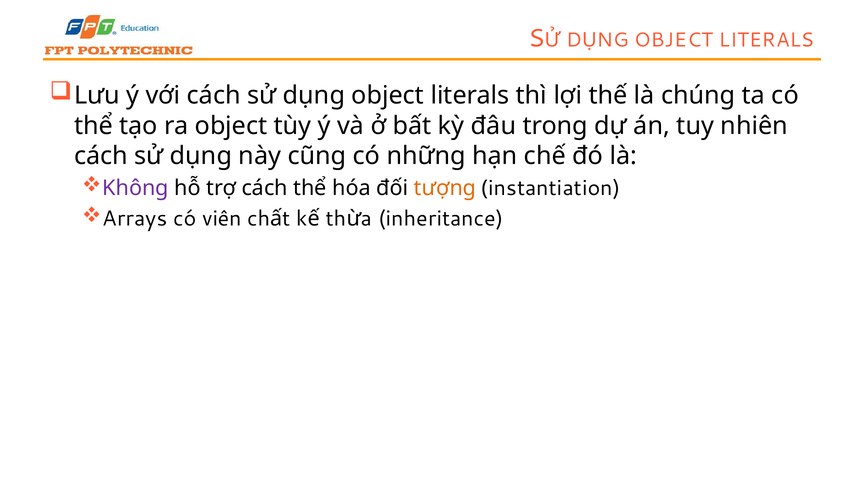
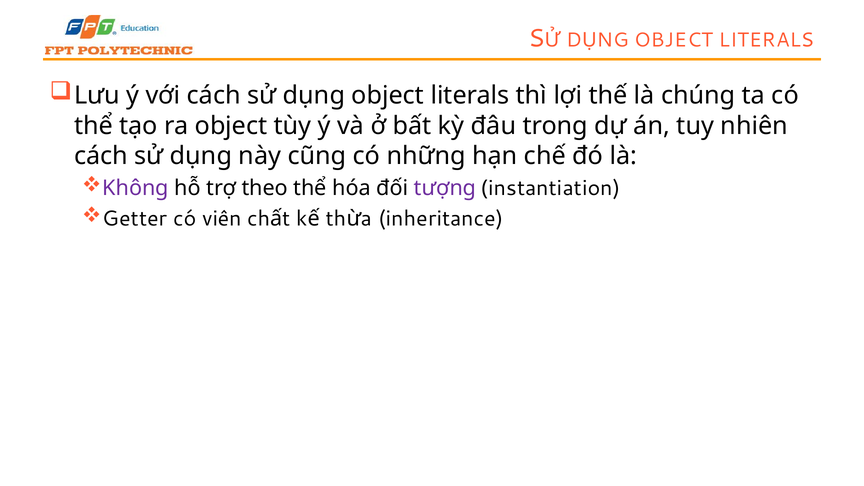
trợ cách: cách -> theo (265, 188)
tượng colour: orange -> purple (445, 188)
Arrays: Arrays -> Getter (135, 218)
